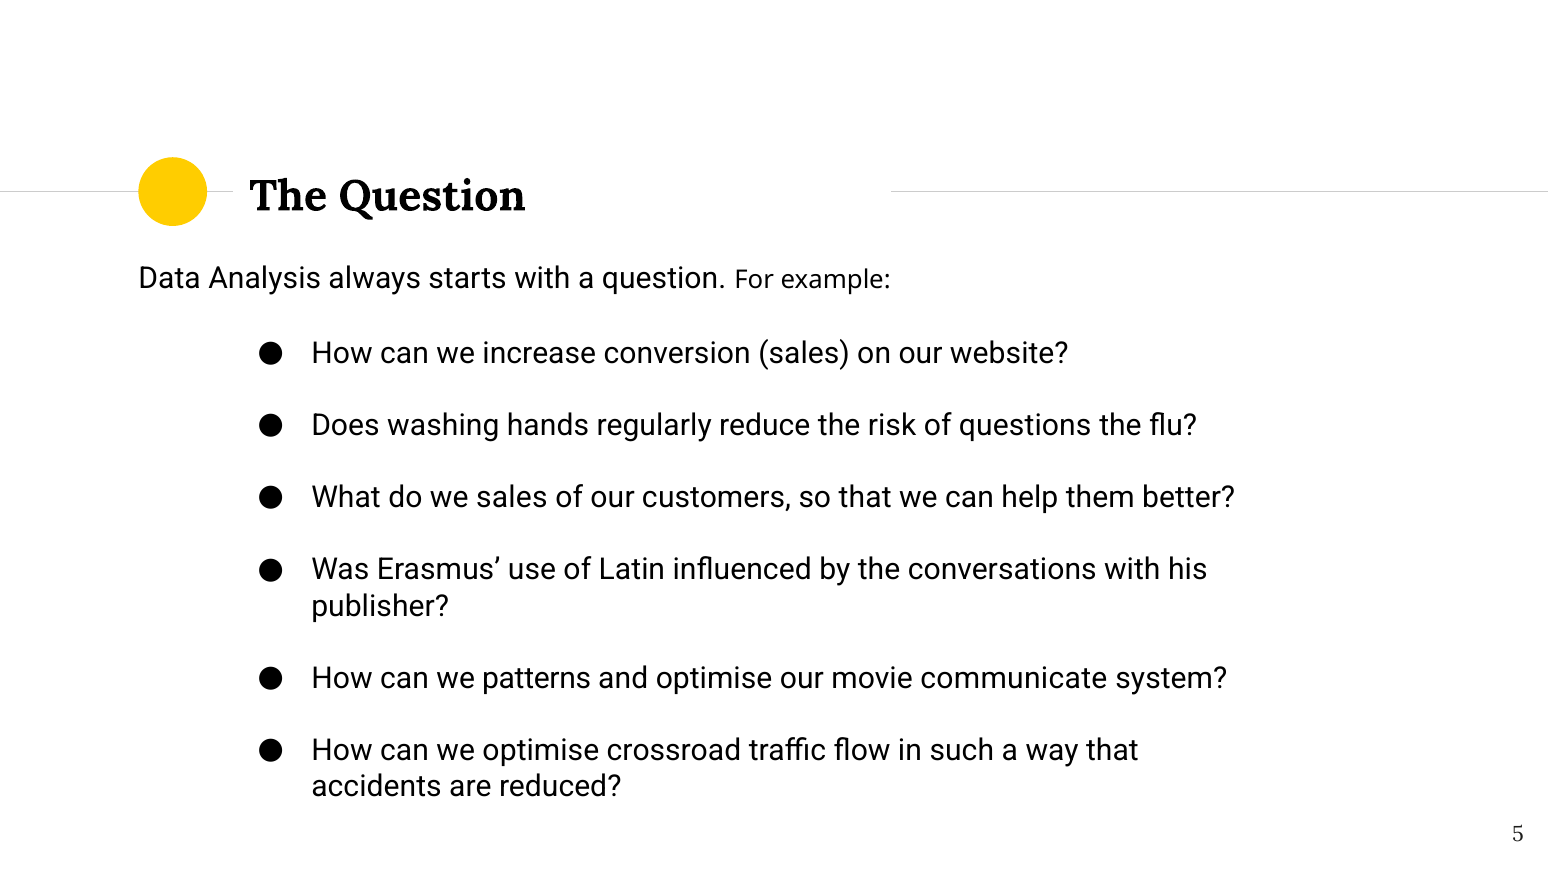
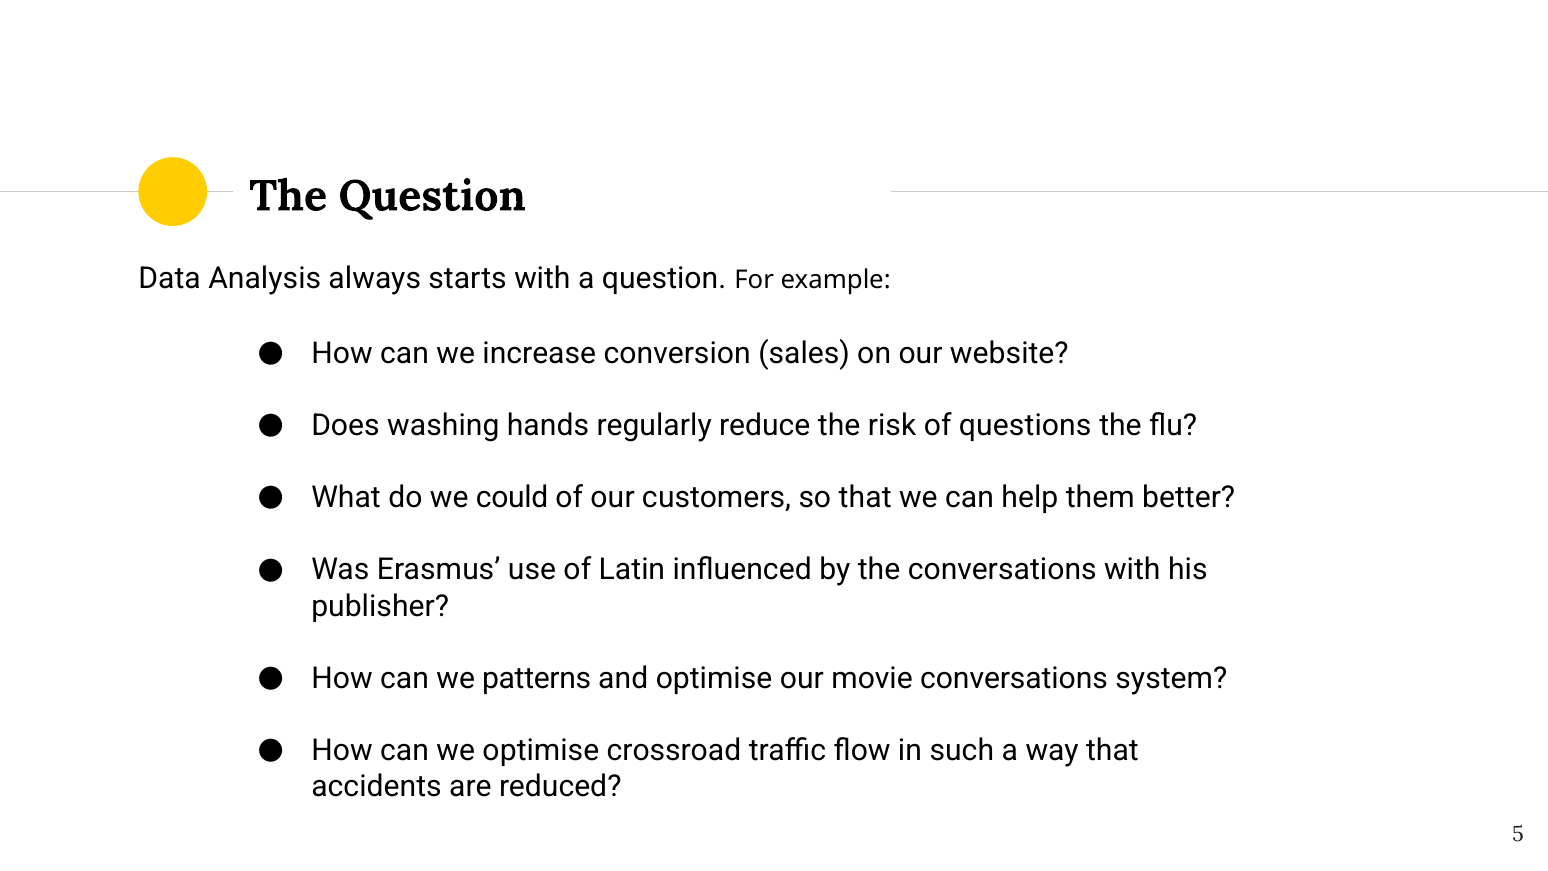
we sales: sales -> could (512, 498)
movie communicate: communicate -> conversations (1014, 678)
